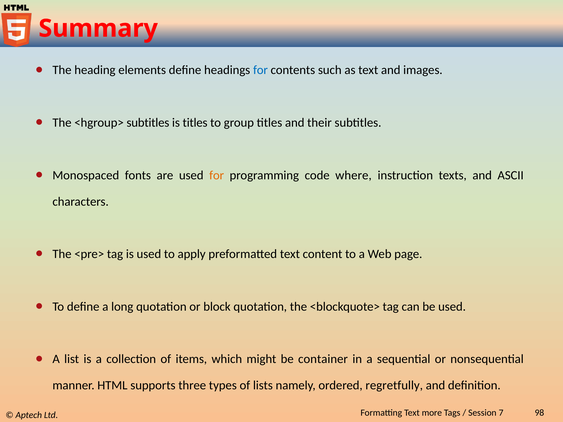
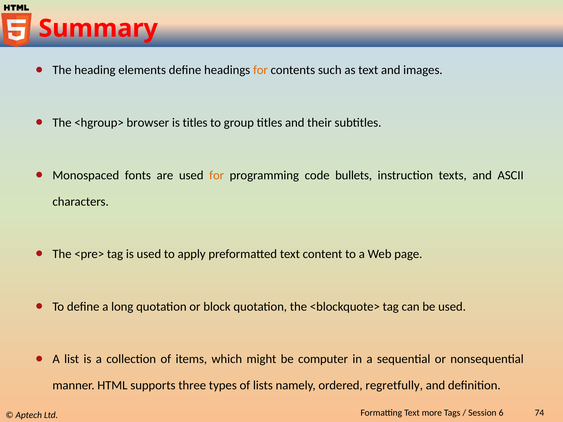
for colour: blue -> orange (260, 70)
<hgroup> subtitles: subtitles -> browser (148, 123)
where: where -> bullets (354, 175)
container: container -> computer (323, 359)
7: 7 -> 6 (501, 413)
98: 98 -> 74 (539, 413)
